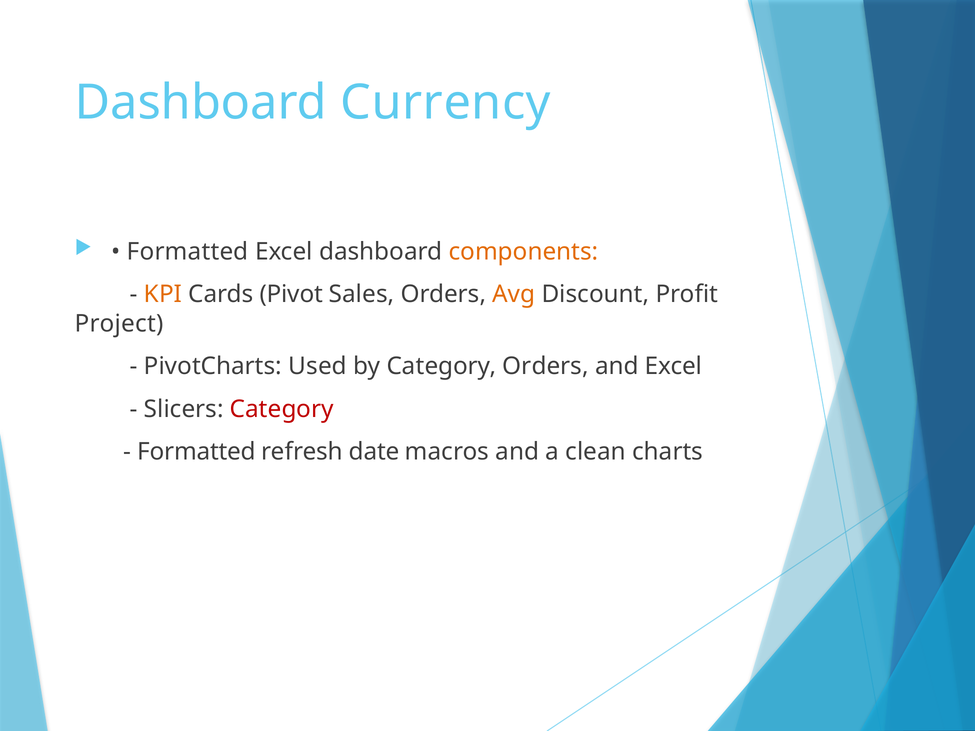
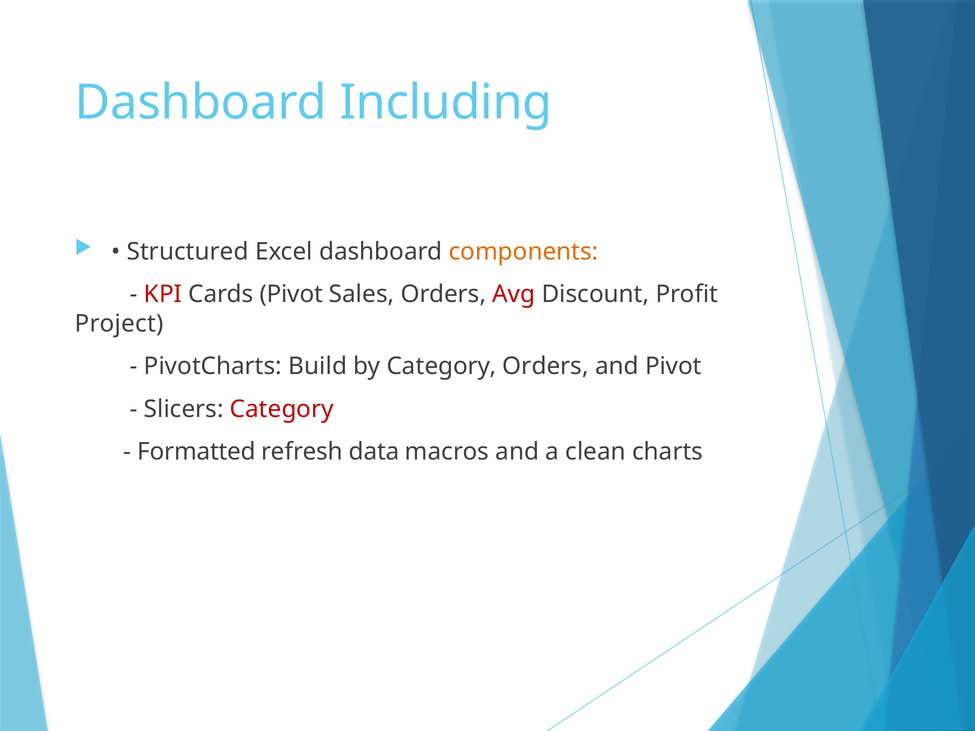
Currency: Currency -> Including (446, 103)
Formatted: Formatted -> Structured (188, 252)
KPI colour: orange -> red (163, 294)
Avg colour: orange -> red (514, 294)
Used: Used -> Build (318, 366)
and Excel: Excel -> Pivot (673, 366)
date: date -> data (374, 452)
